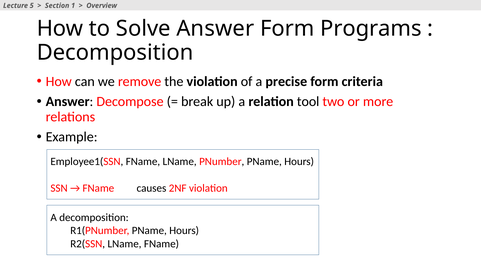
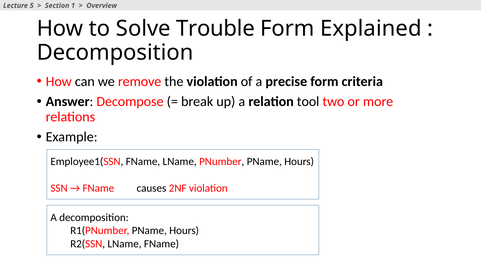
Solve Answer: Answer -> Trouble (215, 29)
Programs: Programs -> Explained (371, 29)
